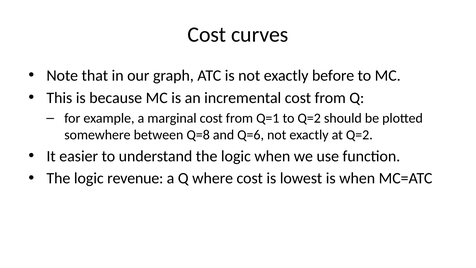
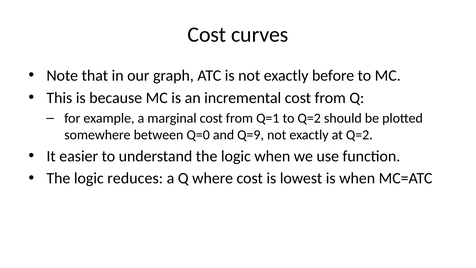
Q=8: Q=8 -> Q=0 (198, 135)
Q=6: Q=6 -> Q=9 (251, 135)
revenue: revenue -> reduces (135, 178)
